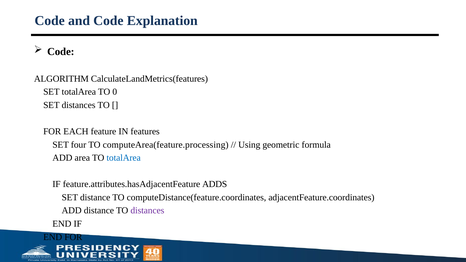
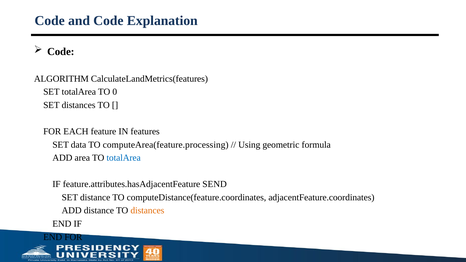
four: four -> data (79, 145)
ADDS: ADDS -> SEND (215, 184)
distances colour: purple -> orange (147, 211)
